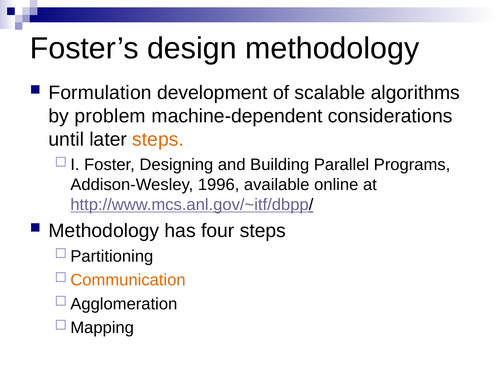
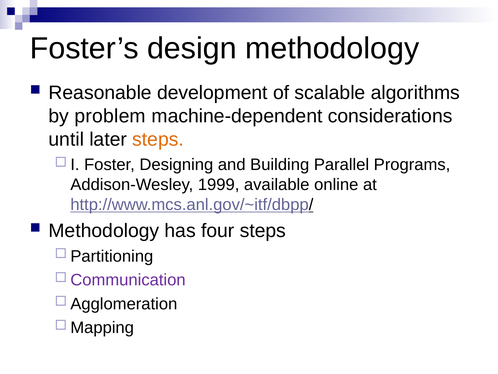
Formulation: Formulation -> Reasonable (100, 93)
1996: 1996 -> 1999 (219, 184)
Communication colour: orange -> purple (128, 280)
